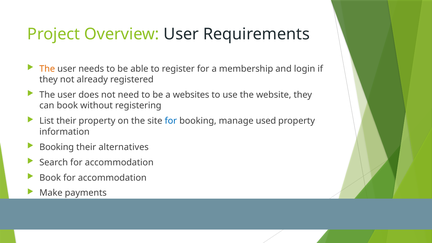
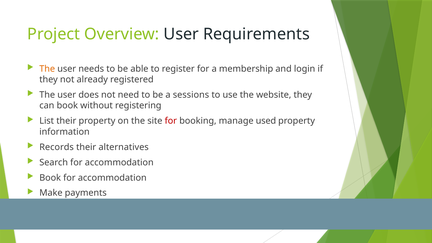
websites: websites -> sessions (191, 95)
for colour: blue -> red (171, 121)
Booking: Booking -> Records (57, 147)
